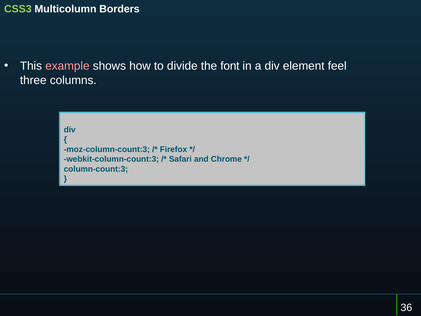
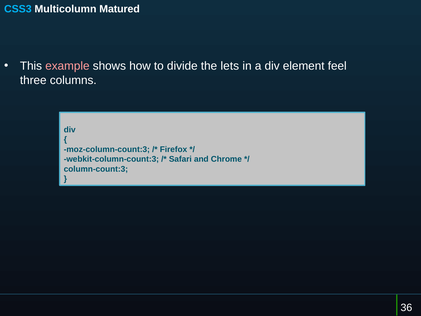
CSS3 colour: light green -> light blue (18, 9)
Borders: Borders -> Matured (120, 9)
font: font -> lets (230, 66)
